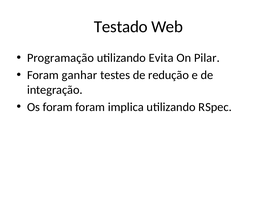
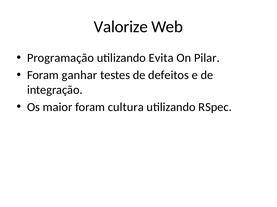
Testado: Testado -> Valorize (121, 27)
redução: redução -> defeitos (169, 75)
Os foram: foram -> maior (58, 107)
implica: implica -> cultura (126, 107)
